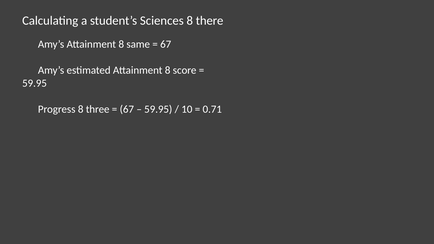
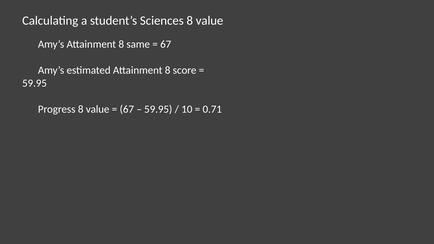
there: there -> value (210, 21)
Progress 8 three: three -> value (98, 109)
